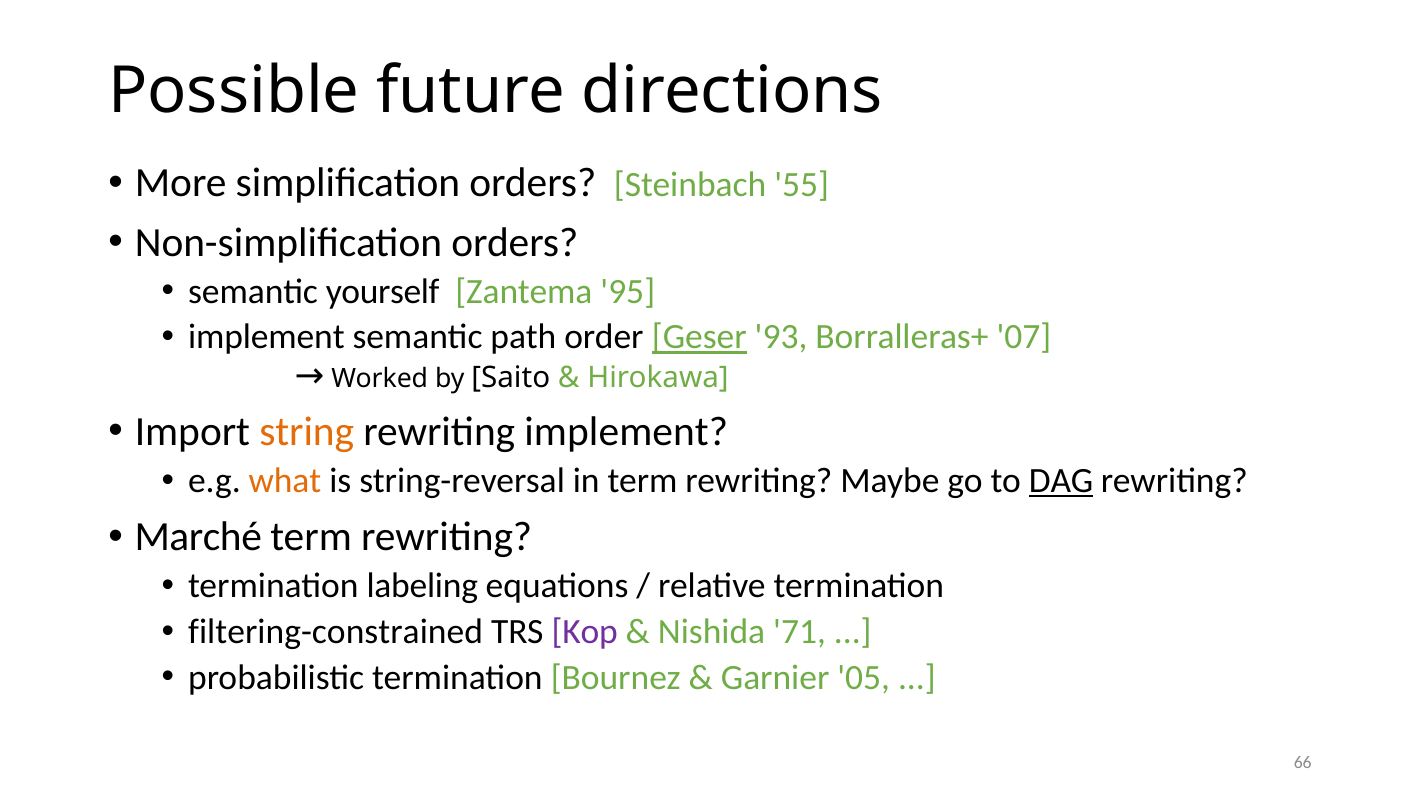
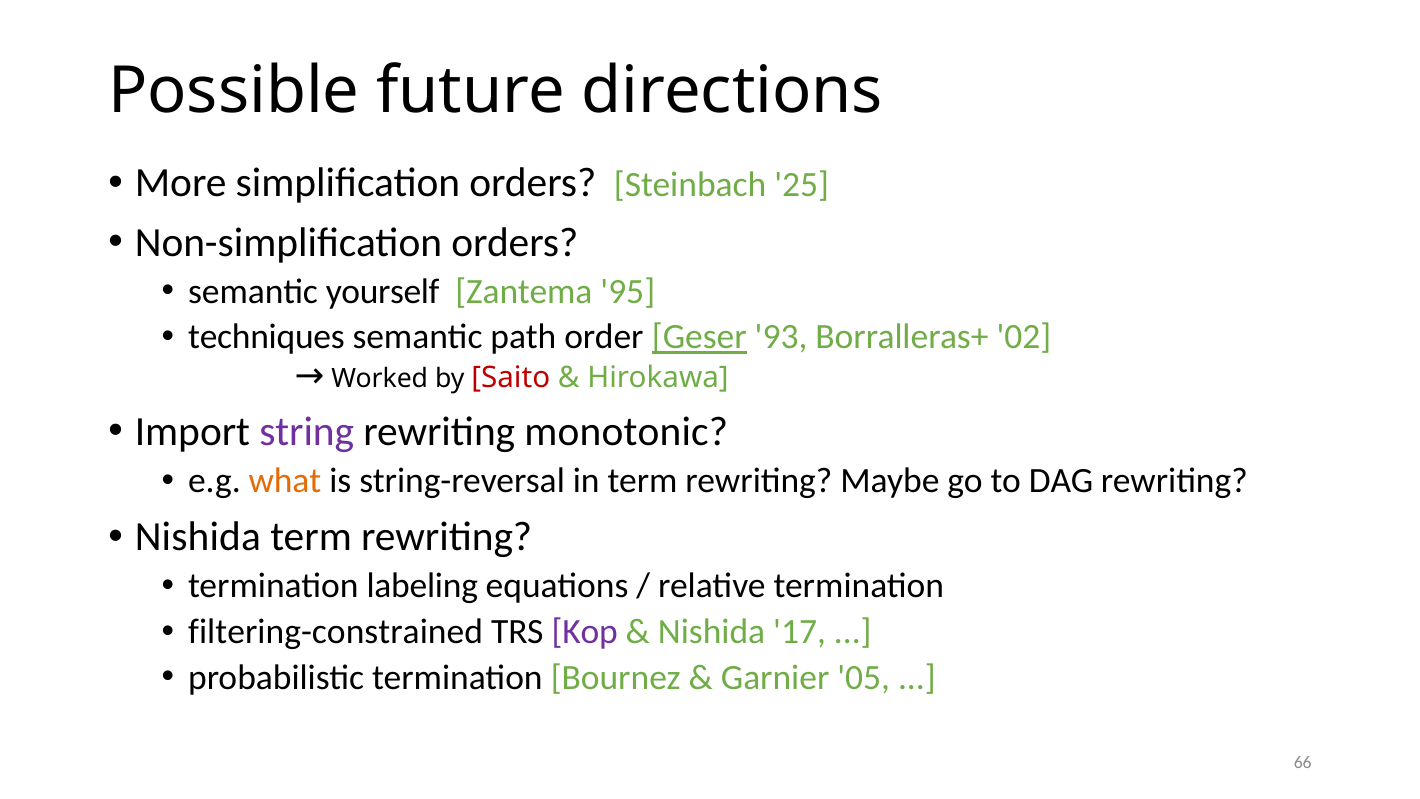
55: 55 -> 25 (802, 185)
implement: implement -> techniques (266, 337)
07: 07 -> 02 (1024, 337)
Saito colour: black -> red (511, 377)
string colour: orange -> purple (307, 432)
rewriting implement: implement -> monotonic (626, 432)
DAG underline: present -> none (1061, 481)
Marché: Marché -> Nishida (198, 537)
71: 71 -> 17 (800, 632)
